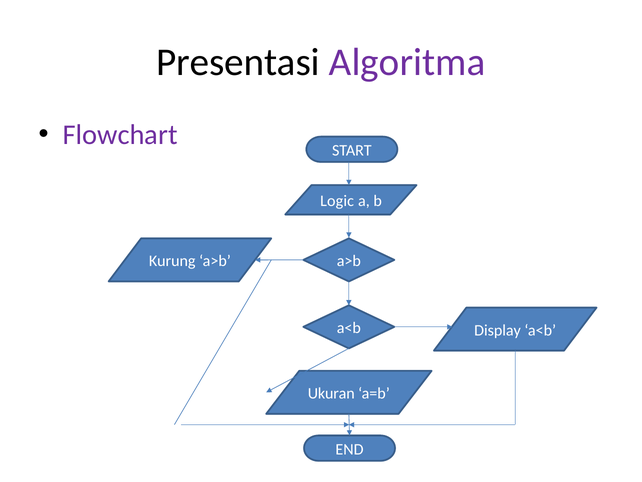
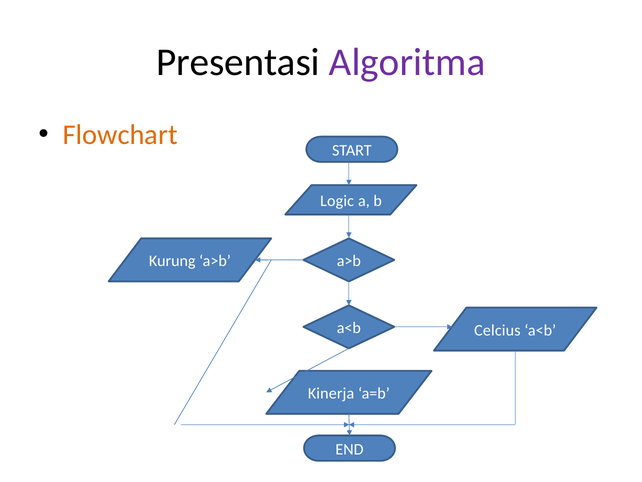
Flowchart colour: purple -> orange (120, 135)
Display: Display -> Celcius (497, 330)
Ukuran: Ukuran -> Kinerja (331, 393)
